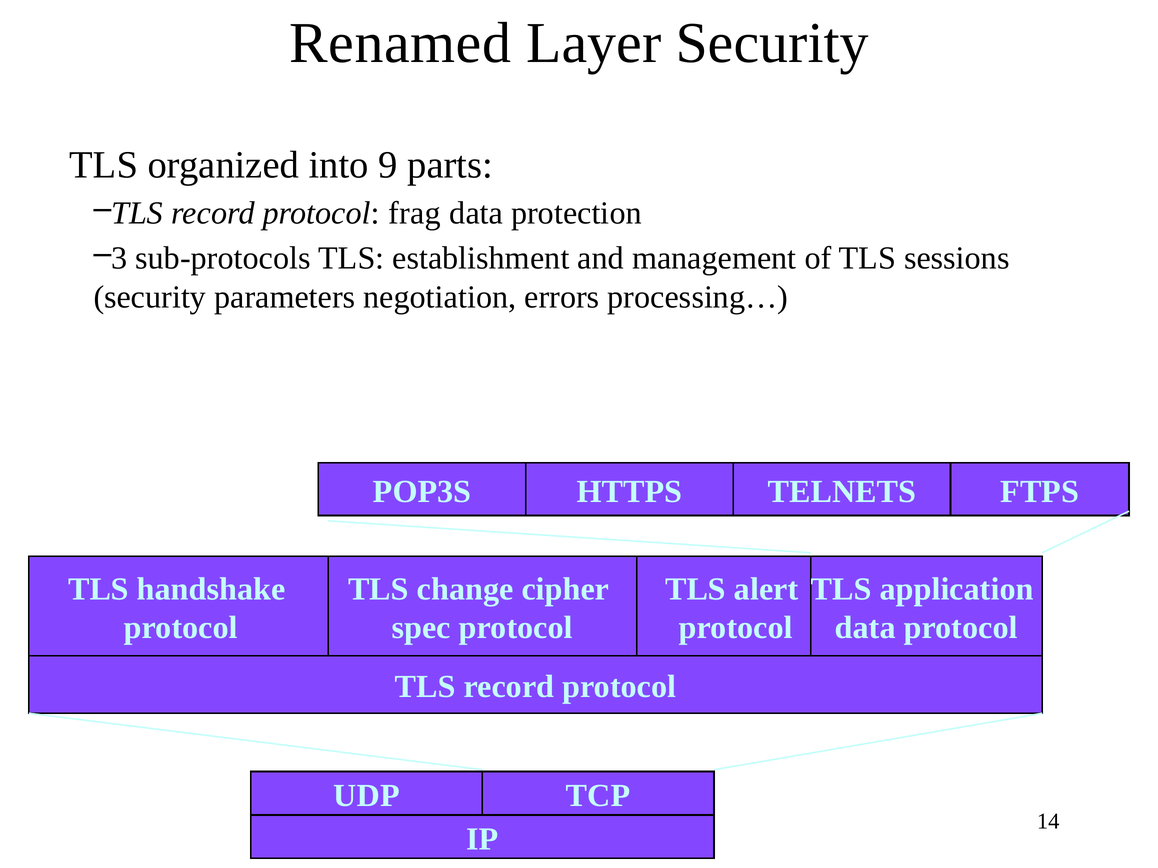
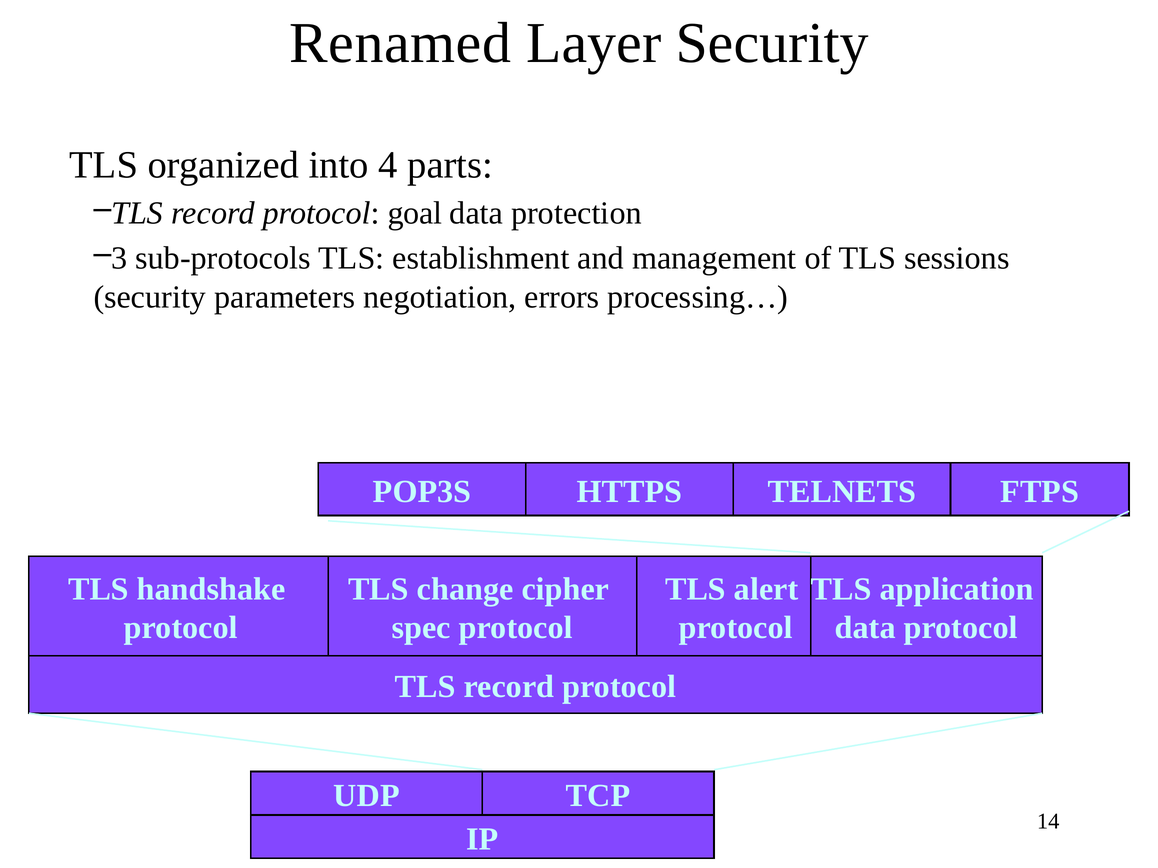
9: 9 -> 4 (388, 165)
frag: frag -> goal (415, 213)
